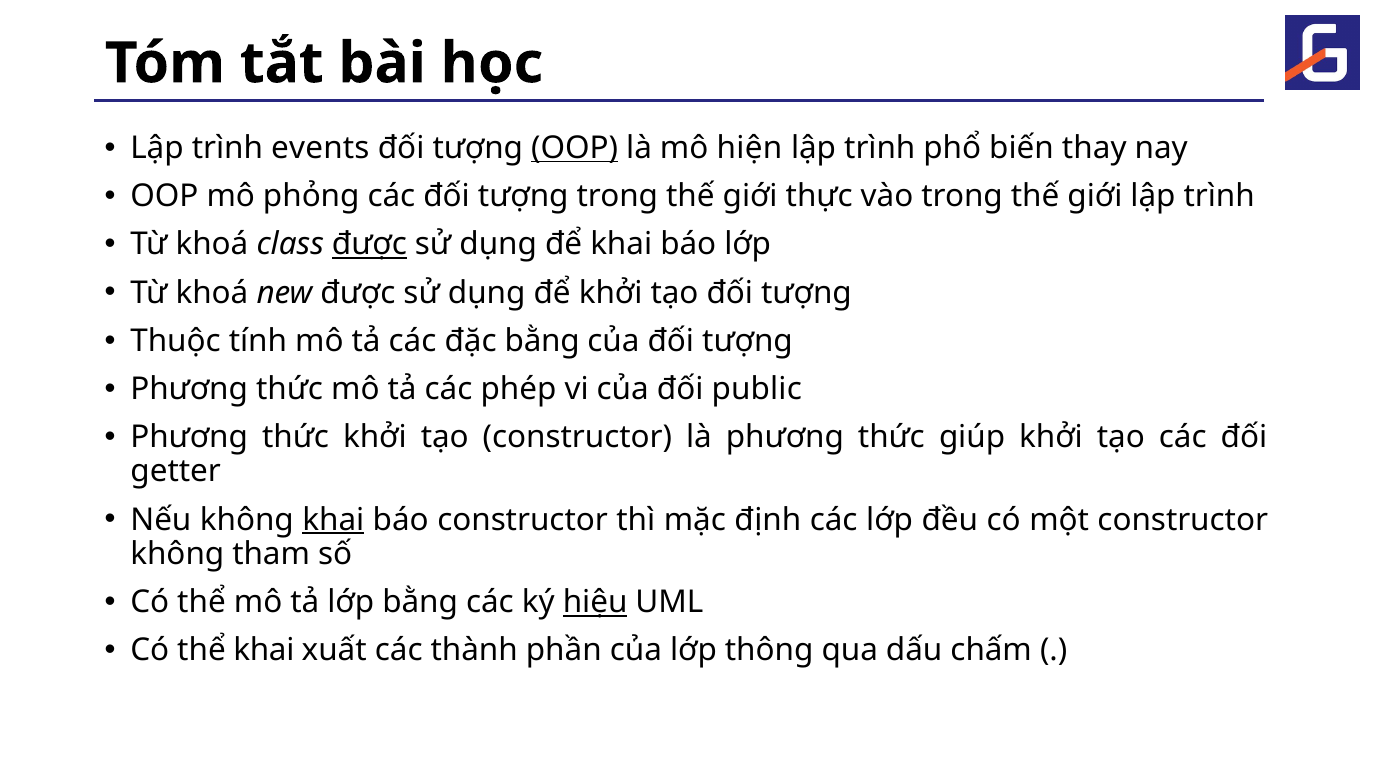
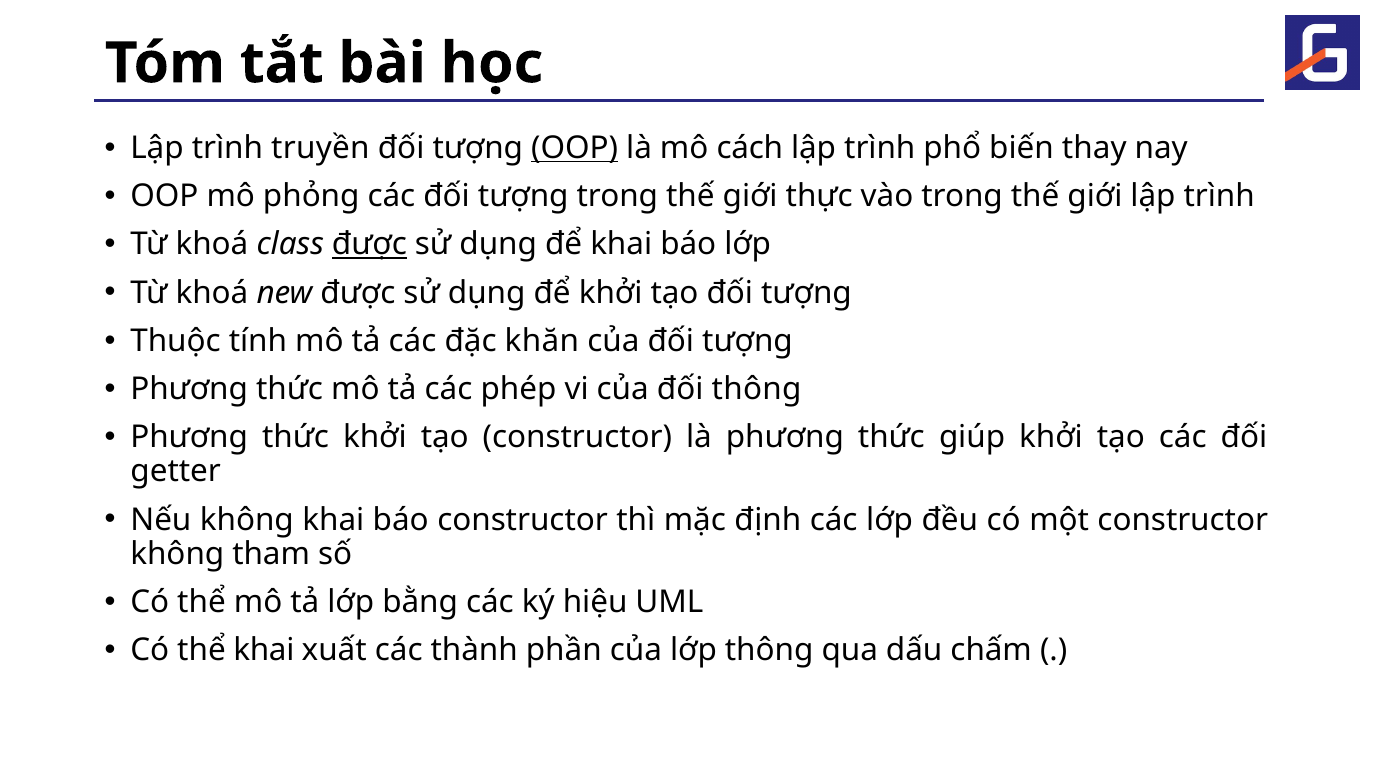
events: events -> truyền (320, 148)
hiện: hiện -> cách (750, 148)
đặc bằng: bằng -> khăn (542, 341)
đối public: public -> thông (757, 389)
khai underline: present -> none (333, 520)
hiệu underline: present -> none (595, 602)
